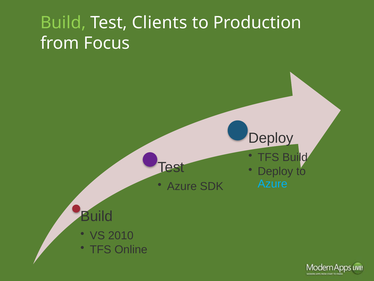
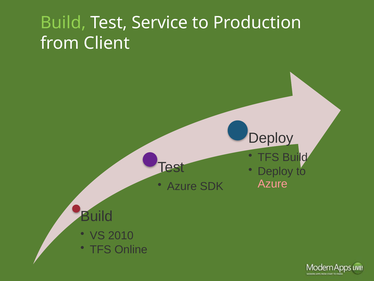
Clients: Clients -> Service (160, 23)
Focus: Focus -> Client (107, 43)
Azure colour: light blue -> pink (273, 183)
